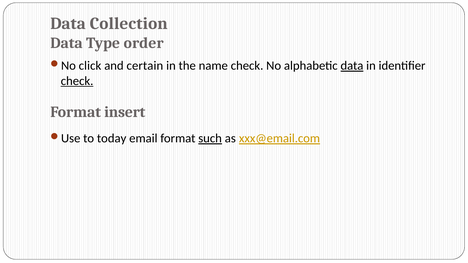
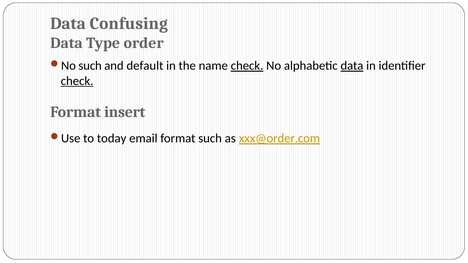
Collection: Collection -> Confusing (129, 24)
click: click -> such (90, 66)
certain: certain -> default (145, 66)
check underline: none -> present (247, 66)
such underline: present -> none (210, 138)
xxx@email.com: xxx@email.com -> xxx@order.com (279, 138)
